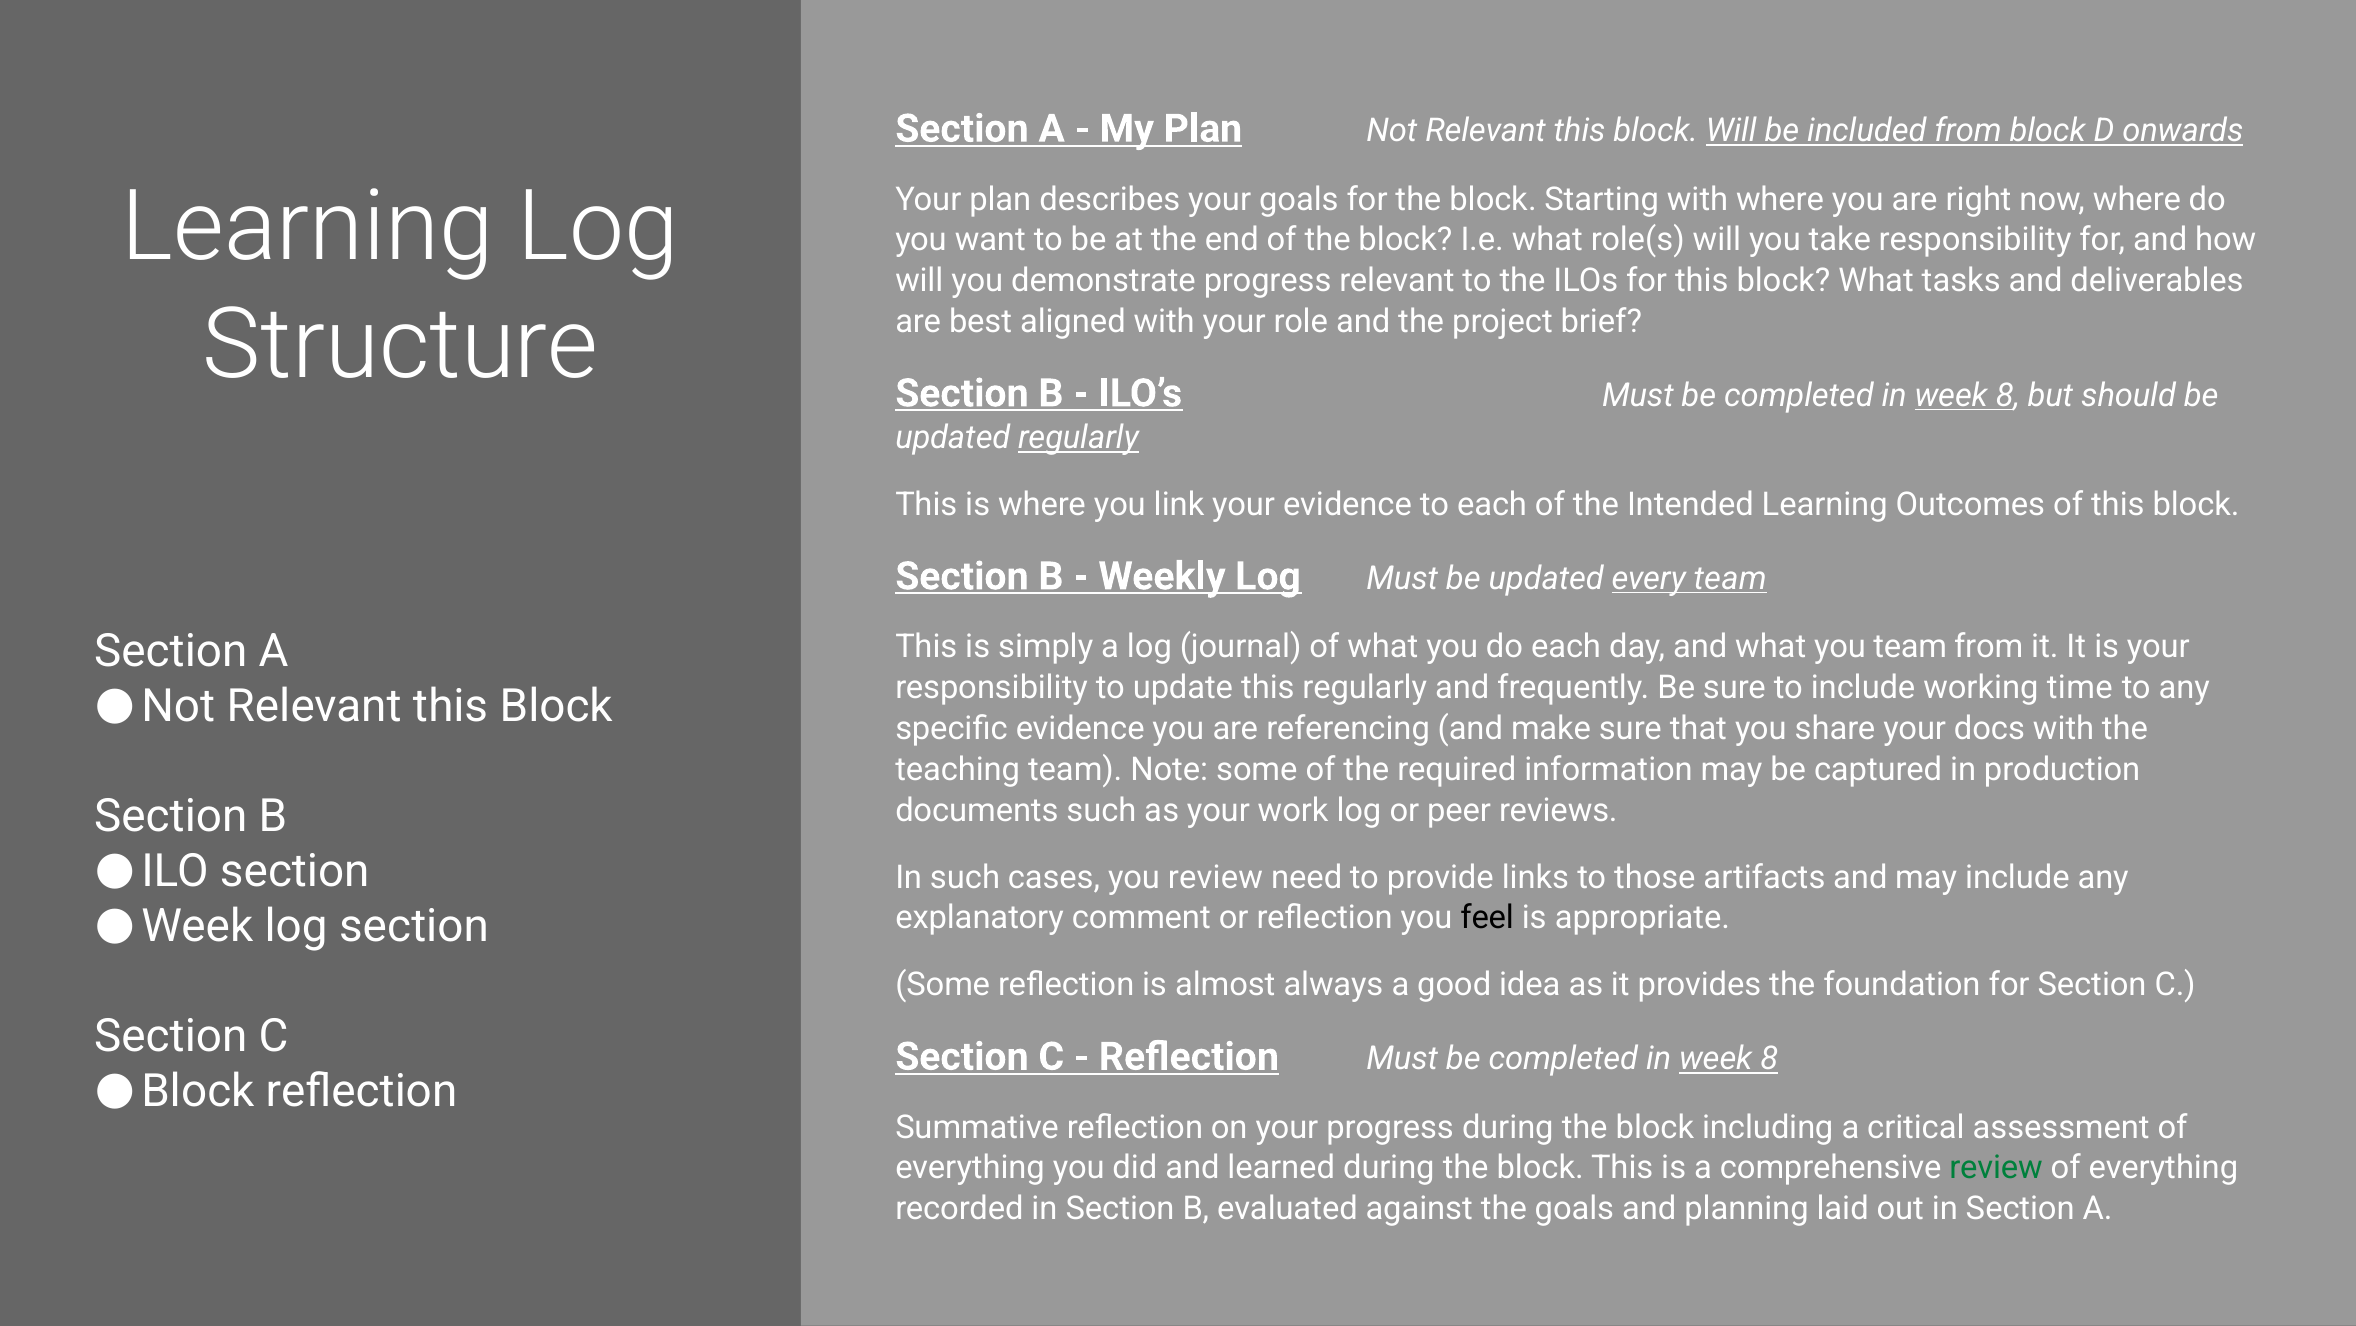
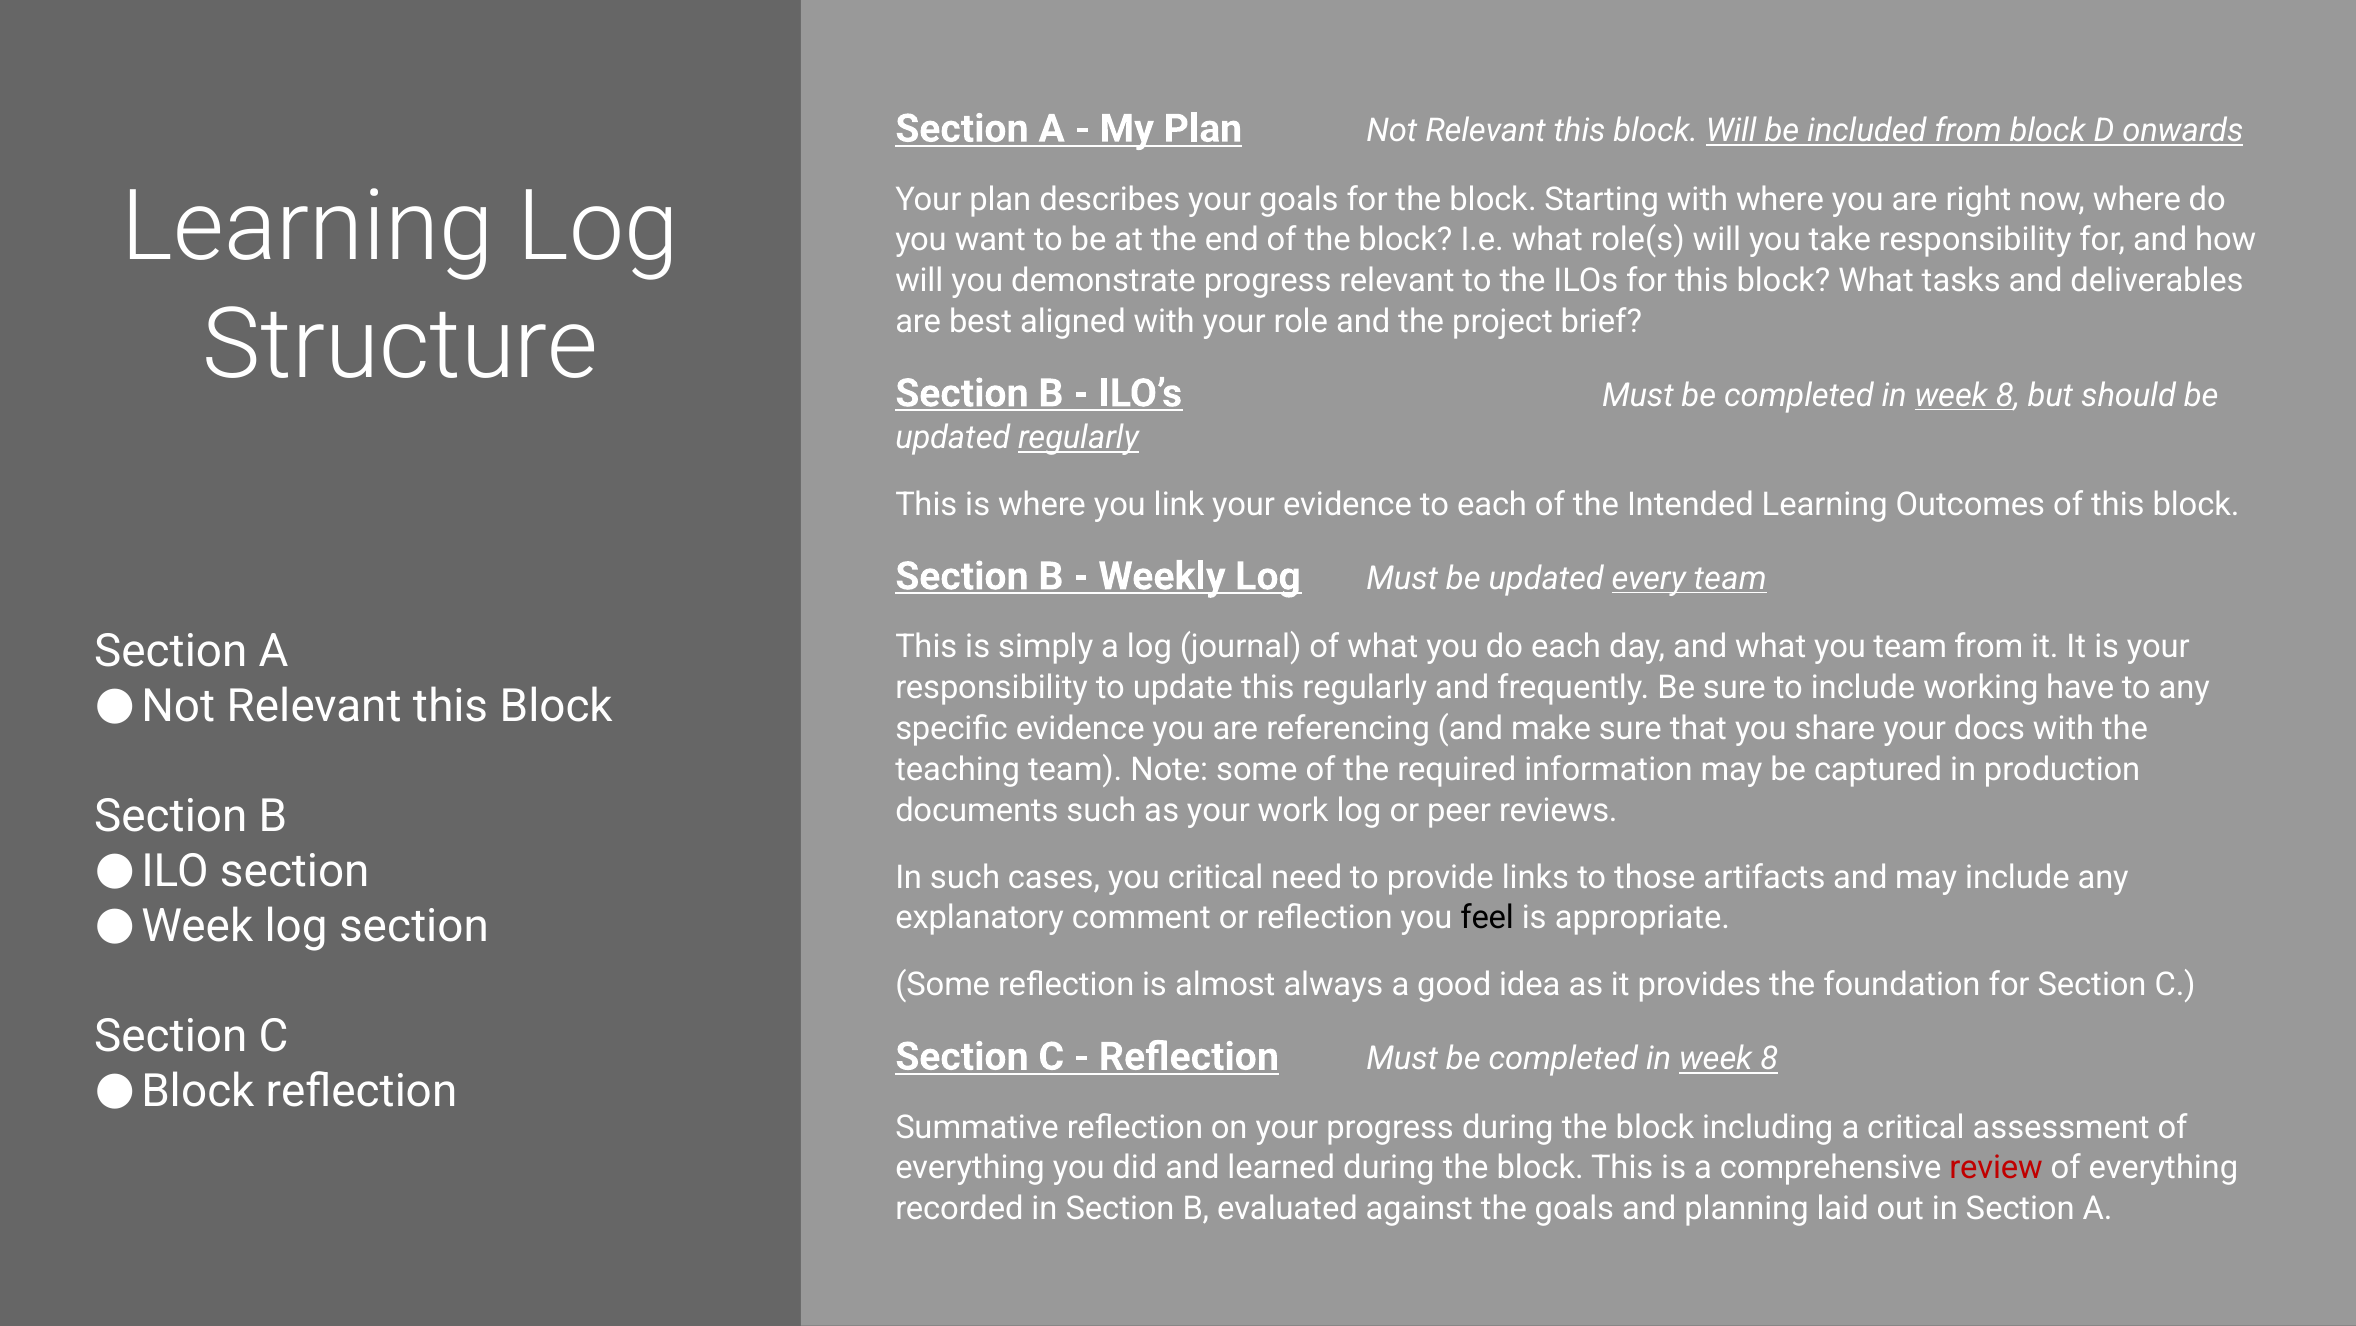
time: time -> have (2080, 687)
you review: review -> critical (1216, 877)
review colour: green -> red (1996, 1167)
